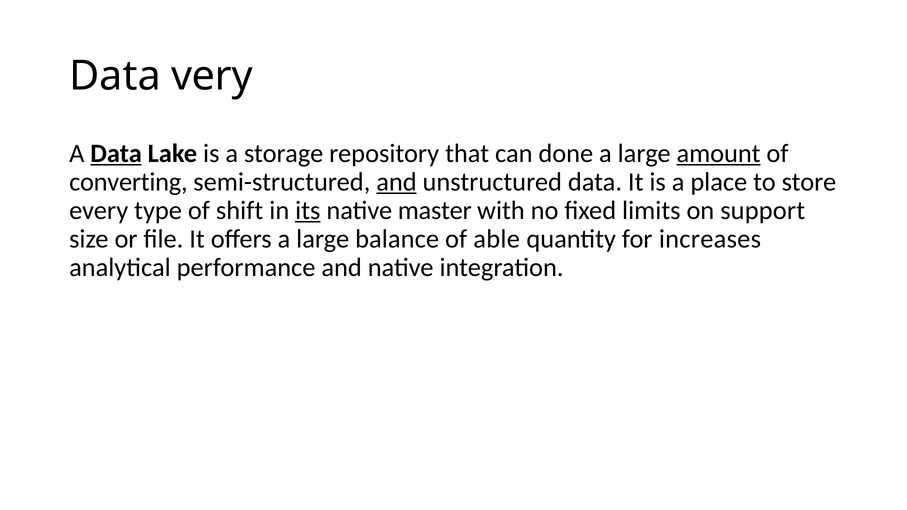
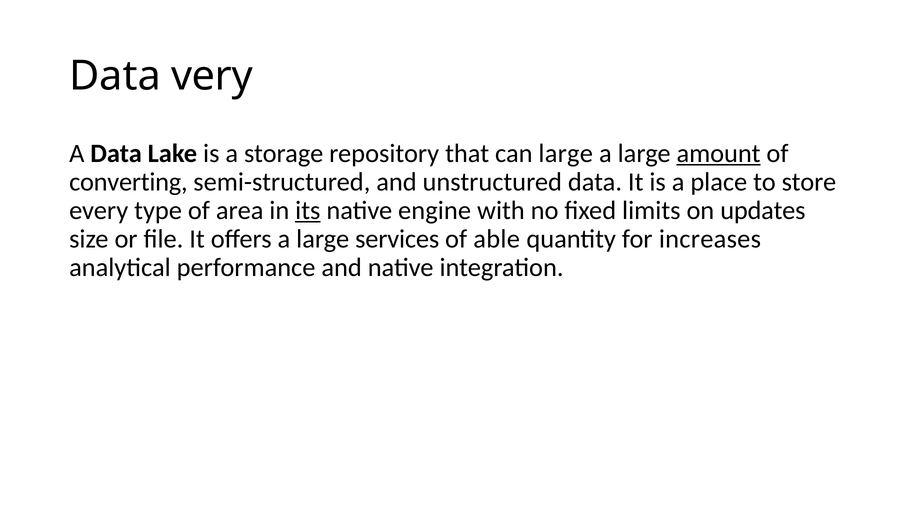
Data underline: present -> none (116, 153)
can done: done -> large (566, 153)
and underline: present -> none (397, 182)
shift: shift -> area (240, 210)
master: master -> engine (435, 210)
support: support -> updates (763, 210)
balance: balance -> services (397, 239)
